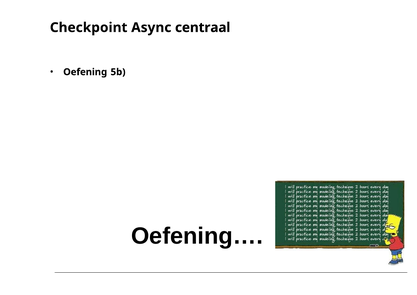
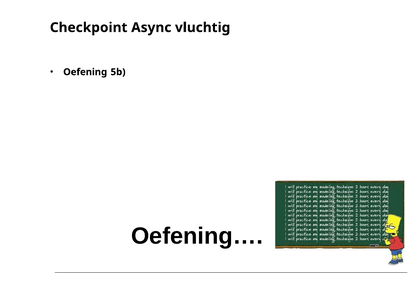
centraal: centraal -> vluchtig (203, 28)
